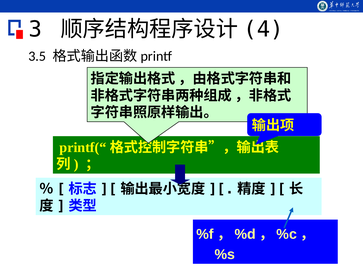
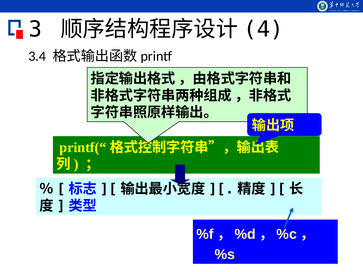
3.5: 3.5 -> 3.4 (37, 56)
